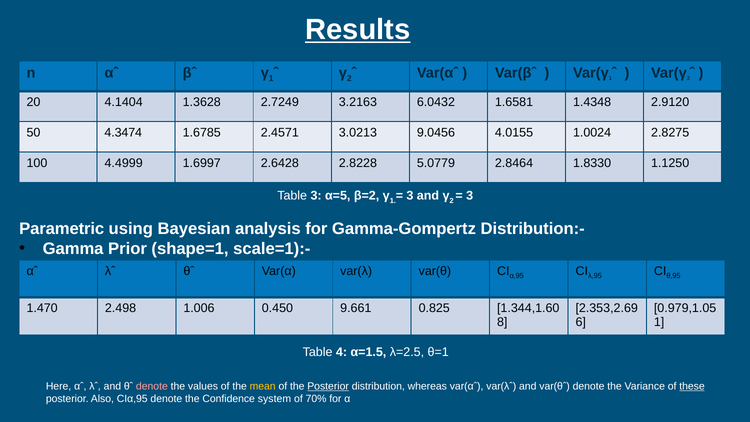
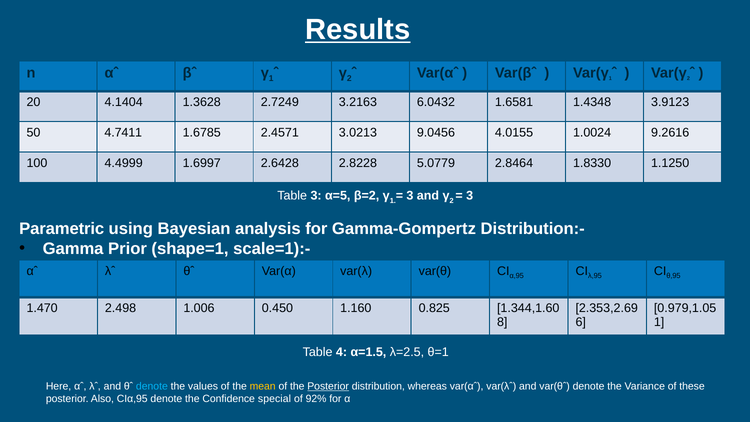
2.9120: 2.9120 -> 3.9123 (670, 102)
4.3474: 4.3474 -> 4.7411 (123, 133)
2.8275: 2.8275 -> 9.2616 (670, 133)
9.661: 9.661 -> 1.160 (356, 308)
denote colour: pink -> light blue (152, 386)
these underline: present -> none (692, 386)
system: system -> special (274, 399)
70%: 70% -> 92% (316, 399)
